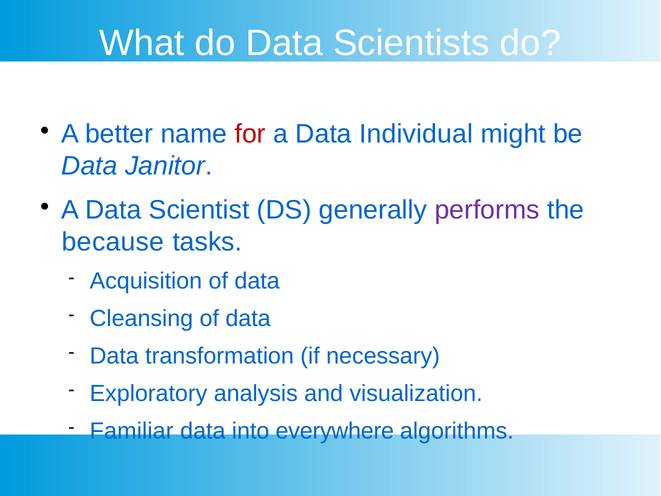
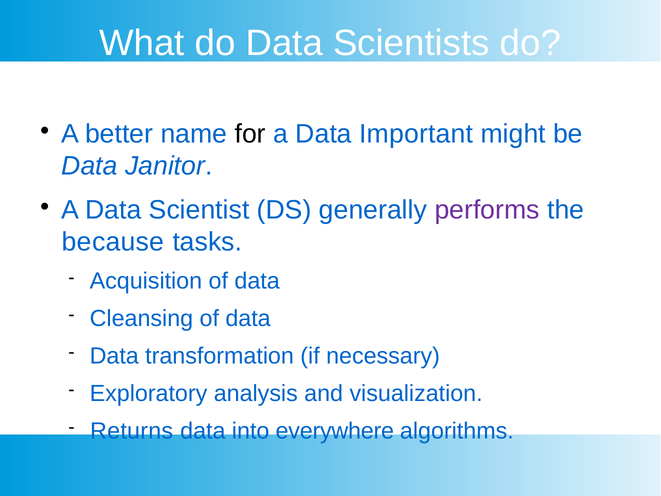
for colour: red -> black (250, 134)
Individual: Individual -> Important (416, 134)
Familiar: Familiar -> Returns (132, 431)
